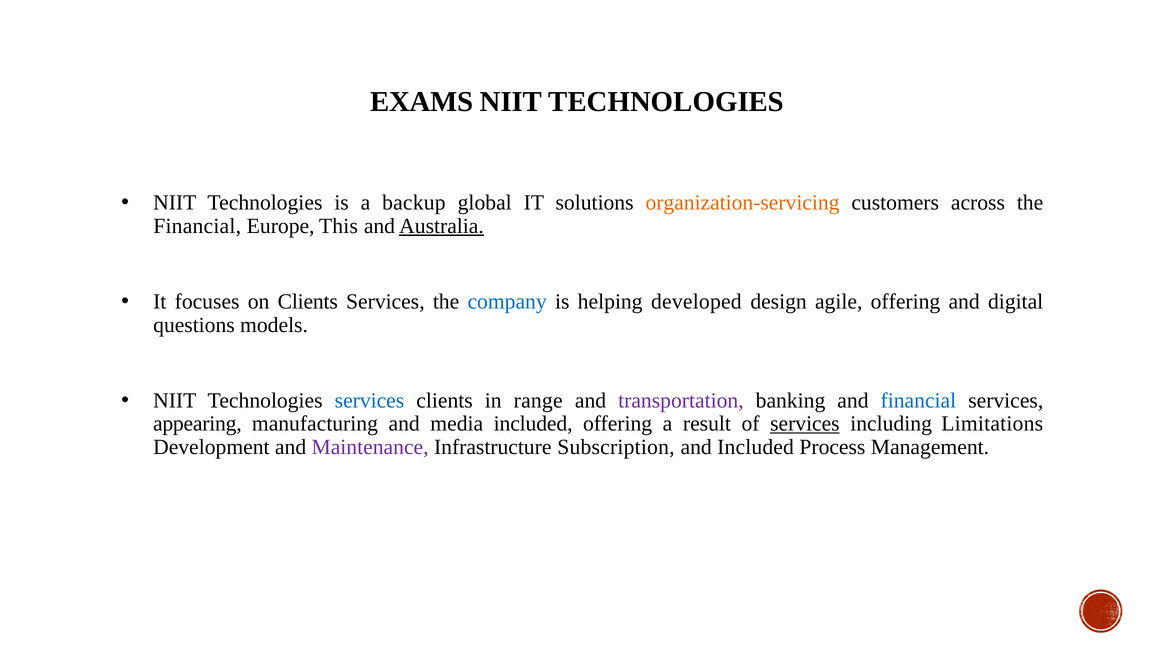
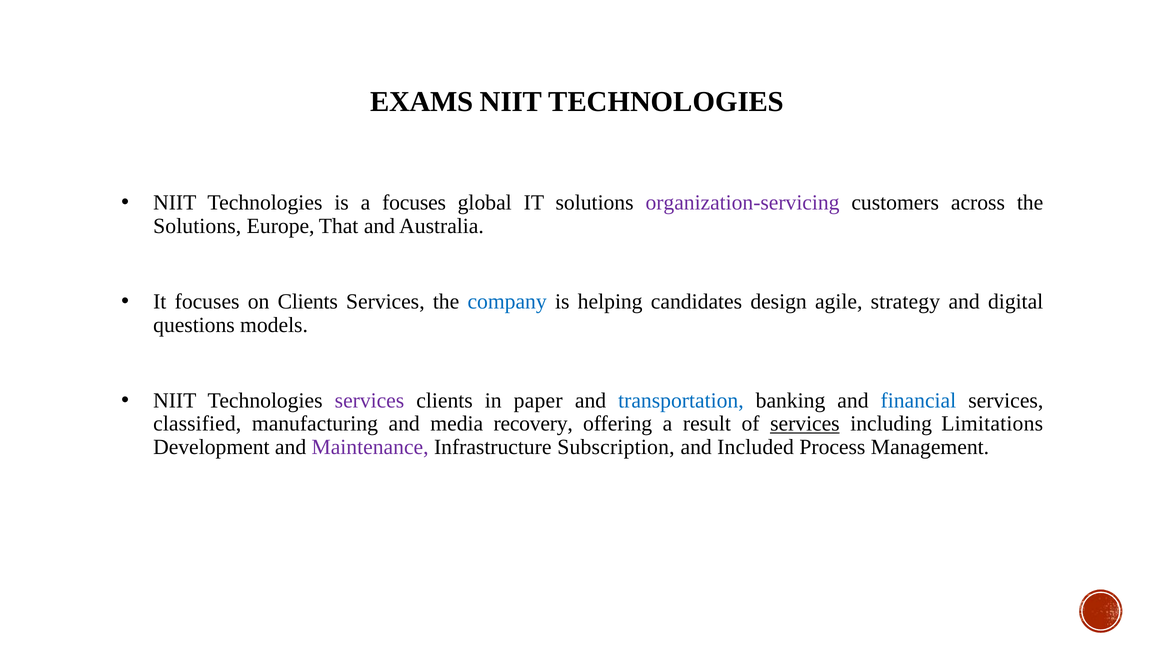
a backup: backup -> focuses (414, 203)
organization-servicing colour: orange -> purple (743, 203)
Financial: Financial -> Solutions (197, 226)
This: This -> That (339, 226)
Australia underline: present -> none (442, 226)
developed: developed -> candidates (696, 302)
agile offering: offering -> strategy (905, 302)
services colour: blue -> purple (369, 400)
range: range -> paper (538, 400)
transportation colour: purple -> blue (681, 400)
appearing: appearing -> classified (197, 424)
media included: included -> recovery (533, 424)
